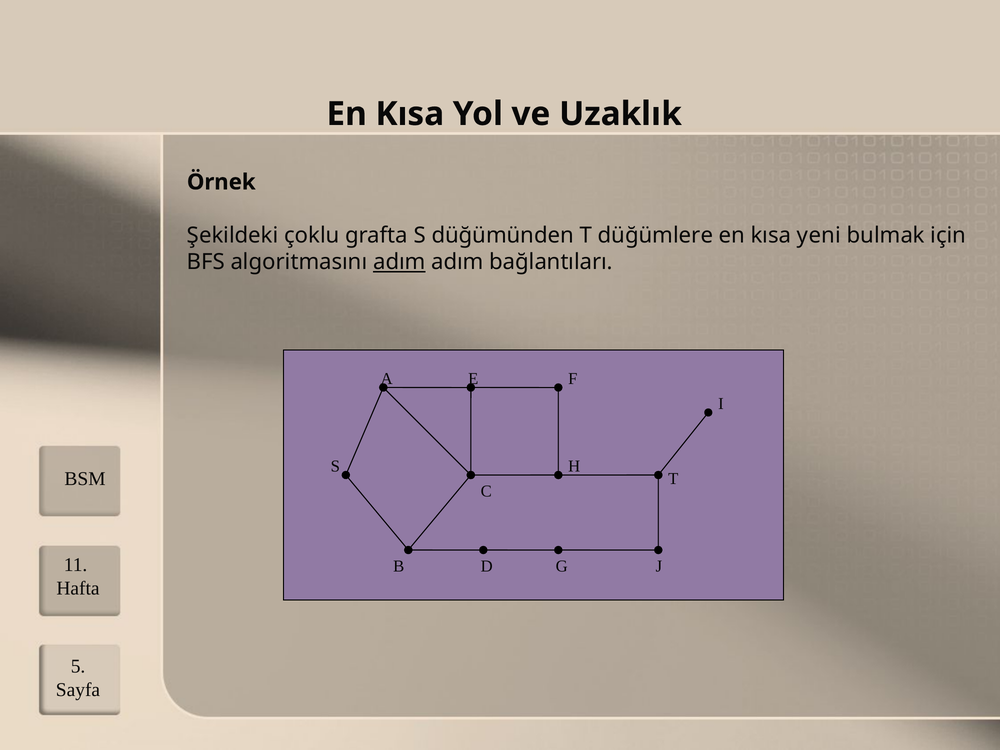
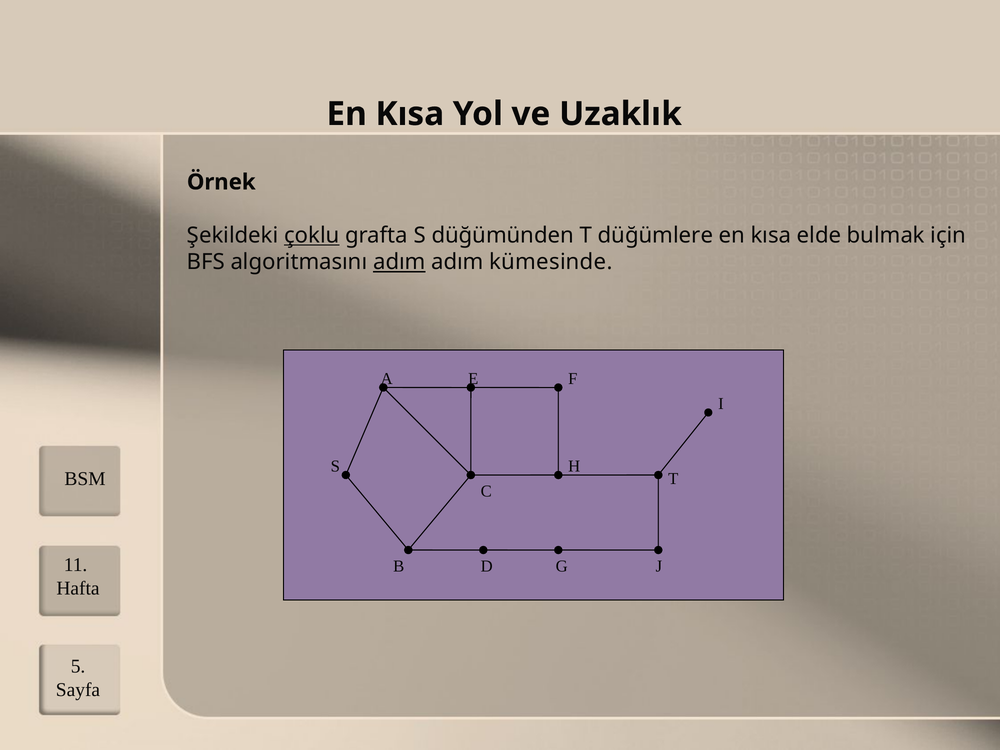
çoklu underline: none -> present (312, 235)
yeni: yeni -> elde (819, 235)
bağlantıları: bağlantıları -> kümesinde (551, 262)
